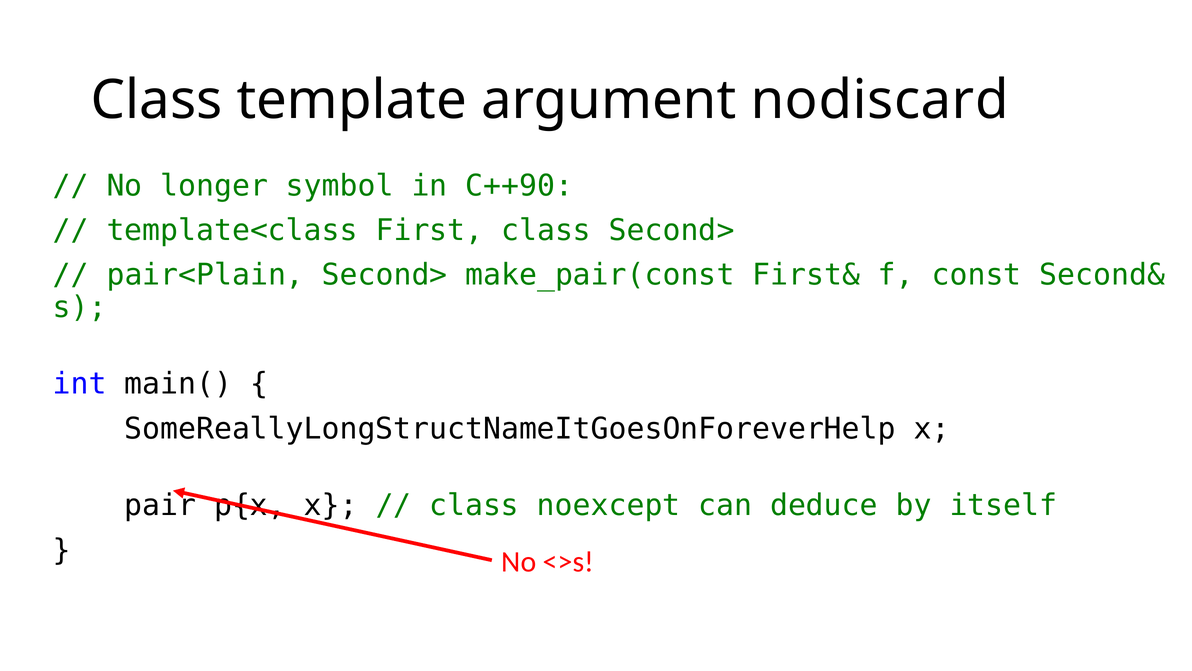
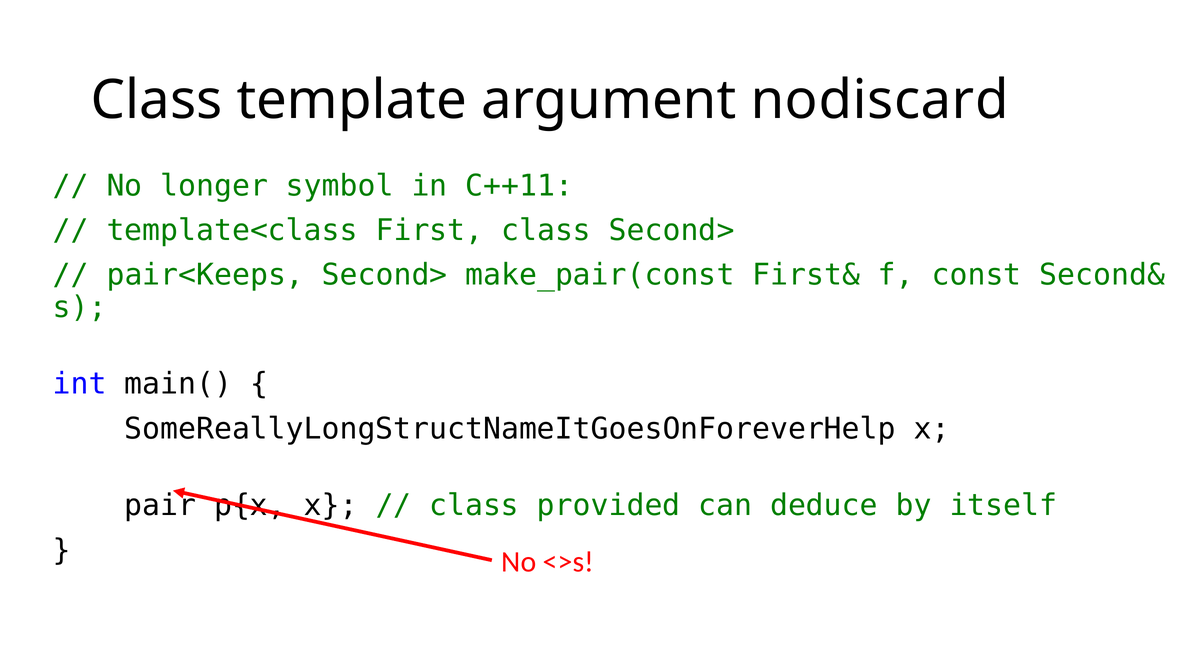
C++90: C++90 -> C++11 (519, 186)
pair<Plain: pair<Plain -> pair<Keeps (205, 275)
noexcept: noexcept -> provided (609, 505)
